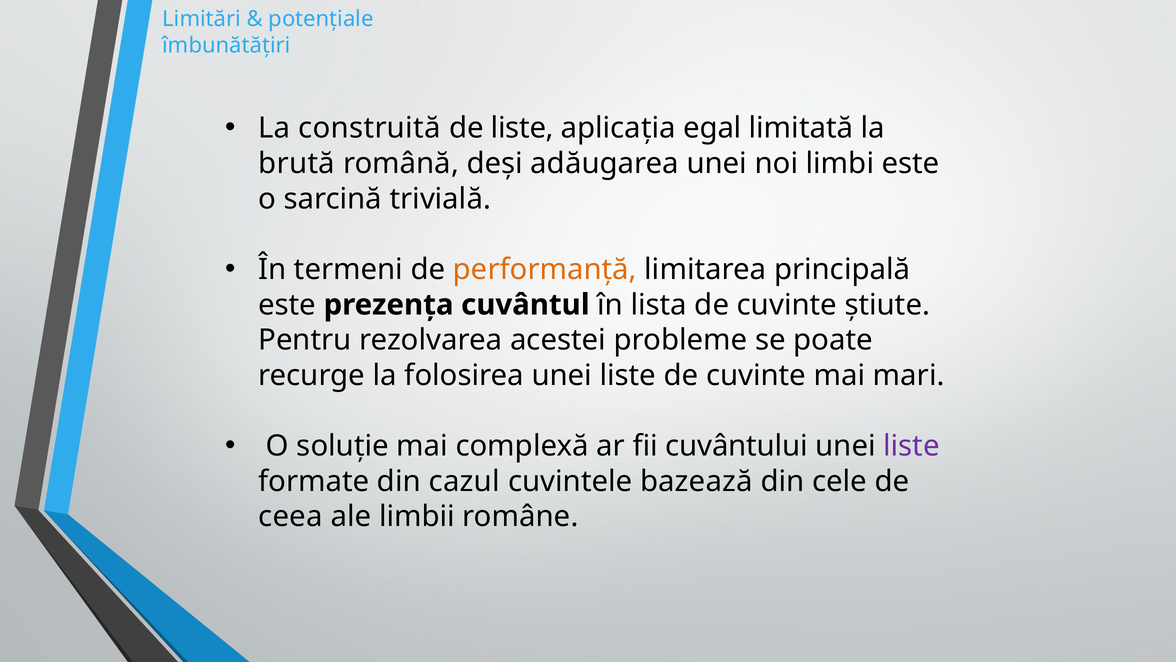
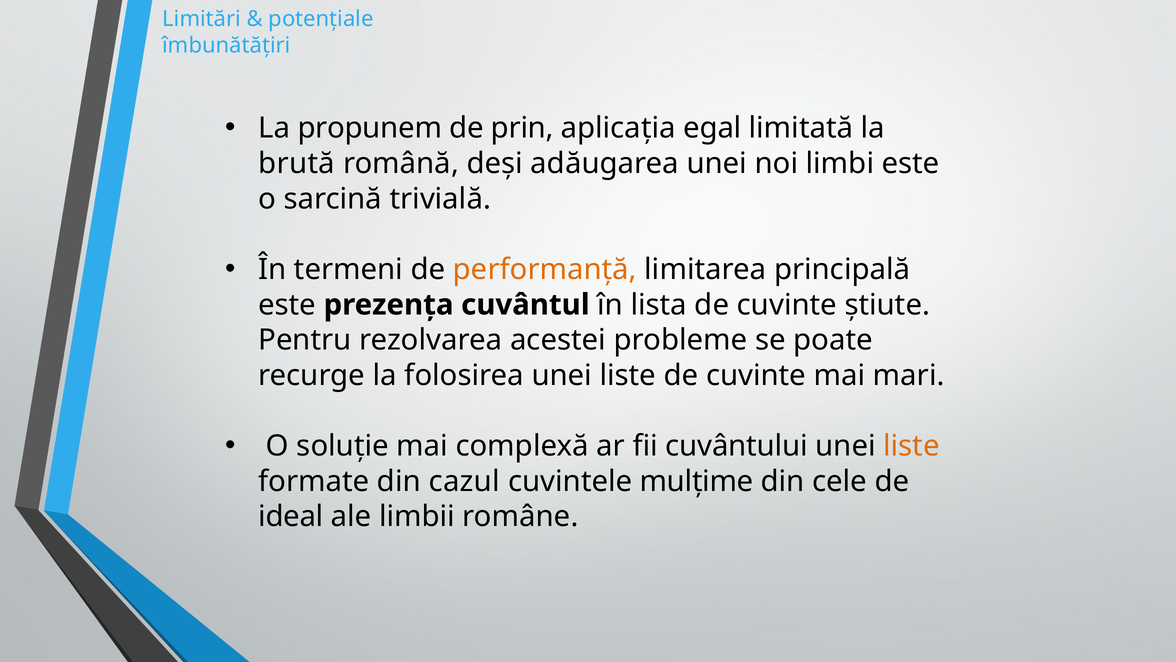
construită: construită -> propunem (370, 128)
de liste: liste -> prin (522, 128)
liste colour: purple -> orange (911, 446)
bazează: bazează -> mulțime (697, 481)
ceea: ceea -> ideal (291, 516)
